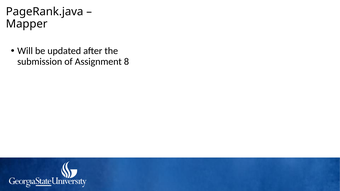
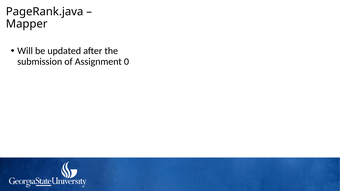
8: 8 -> 0 (126, 62)
